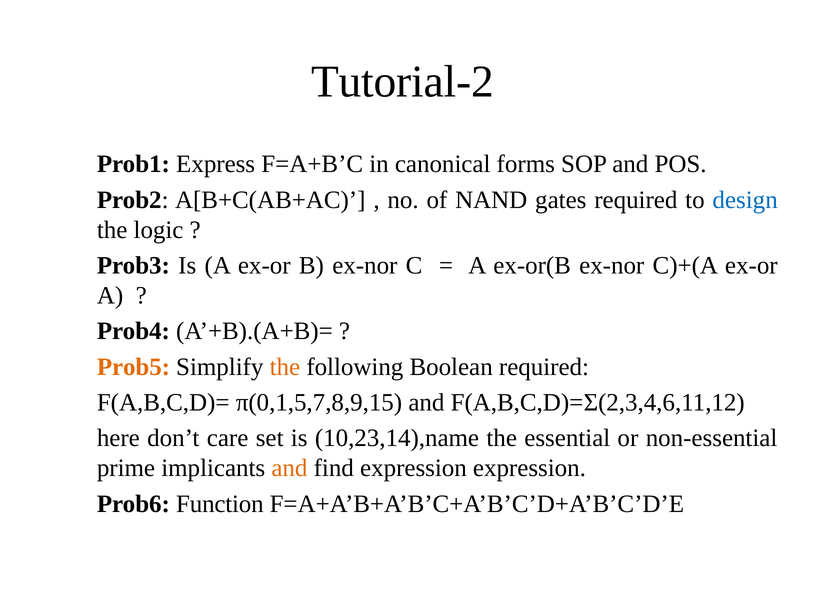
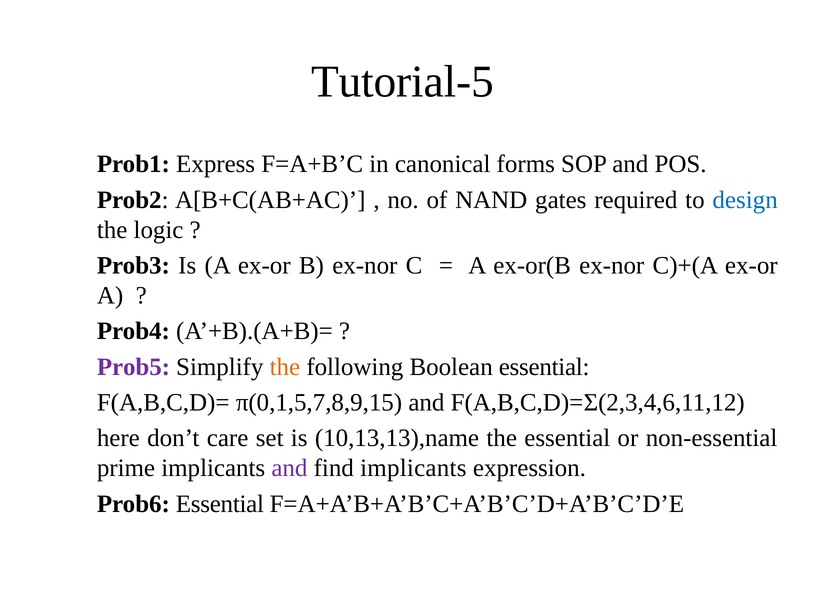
Tutorial-2: Tutorial-2 -> Tutorial-5 (403, 82)
Prob5 colour: orange -> purple (133, 367)
Boolean required: required -> essential (544, 367)
10,23,14),name: 10,23,14),name -> 10,13,13),name (397, 438)
and colour: orange -> purple (289, 468)
find expression: expression -> implicants (413, 468)
Prob6 Function: Function -> Essential (220, 504)
